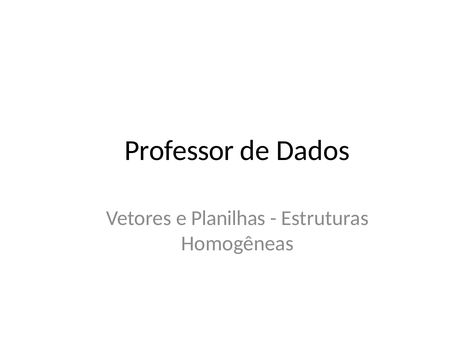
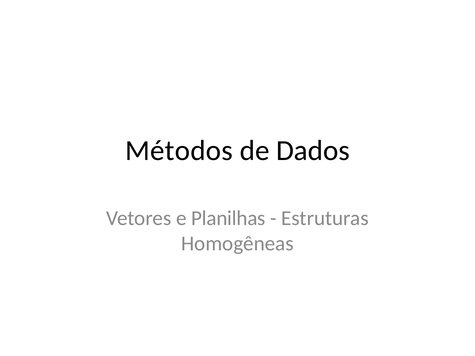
Professor: Professor -> Métodos (179, 151)
